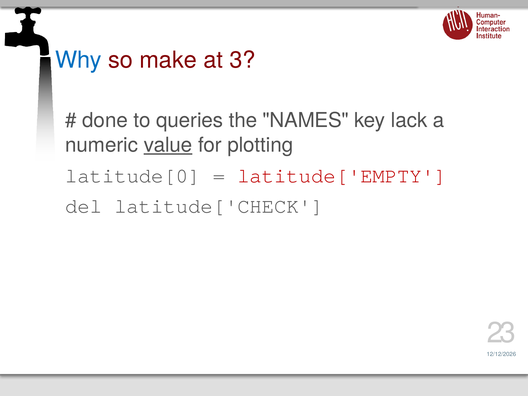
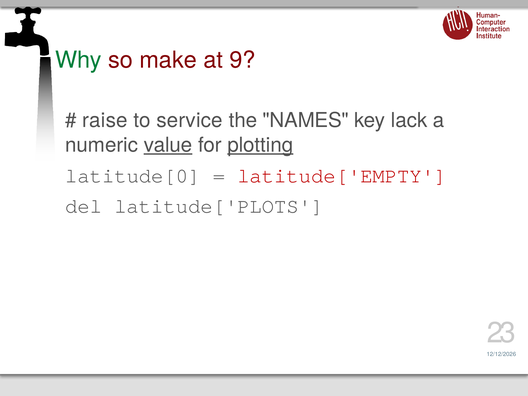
Why colour: blue -> green (78, 60)
3: 3 -> 9 (243, 60)
done: done -> raise (105, 120)
queries: queries -> service (190, 120)
plotting underline: none -> present (260, 145)
latitude['CHECK: latitude['CHECK -> latitude['PLOTS (219, 206)
